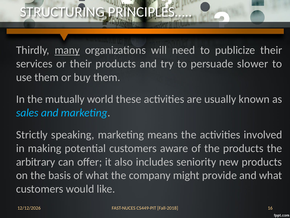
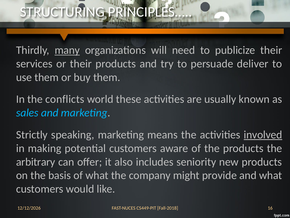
slower: slower -> deliver (253, 64)
mutually: mutually -> conflicts (65, 99)
involved underline: none -> present (263, 134)
